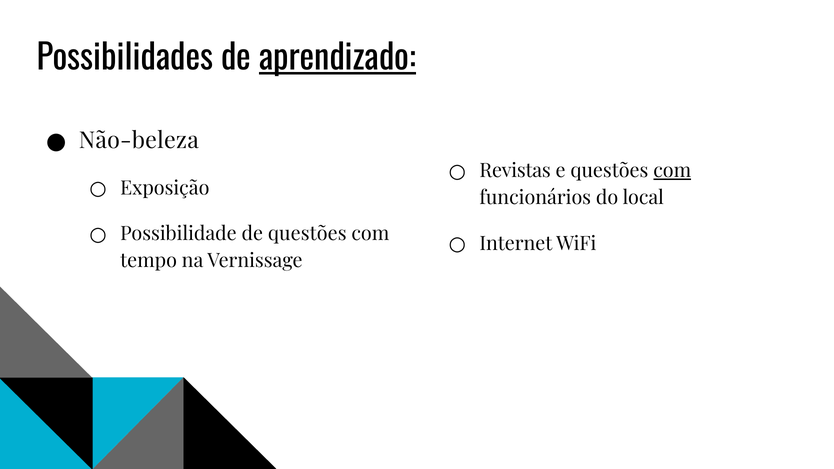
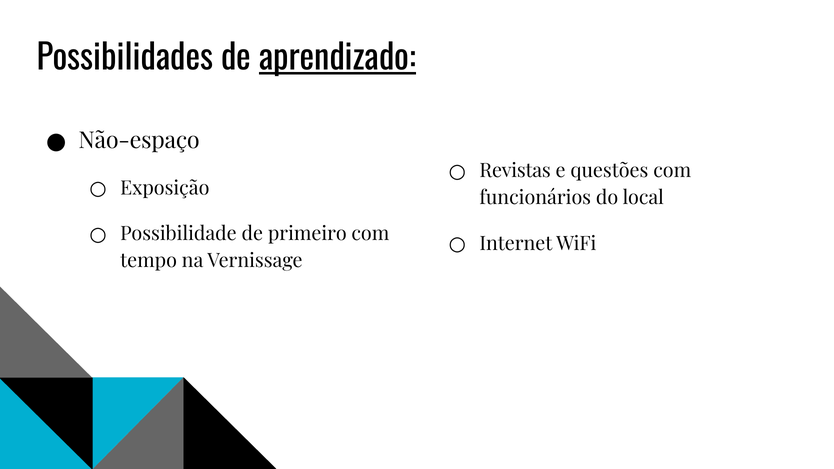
Não-beleza: Não-beleza -> Não-espaço (139, 141)
com underline: present -> none (672, 171)
de questões: questões -> primeiro (307, 234)
